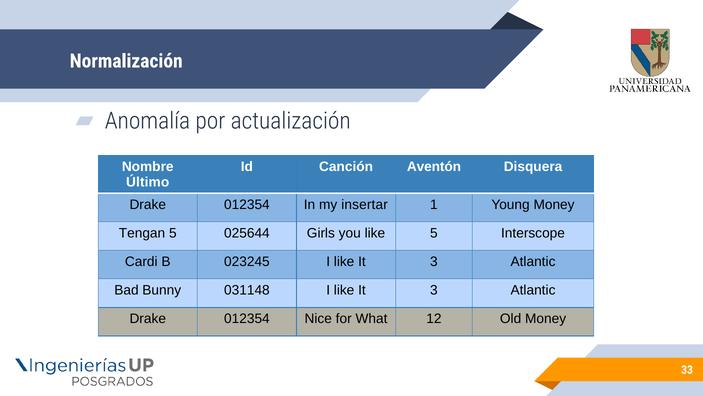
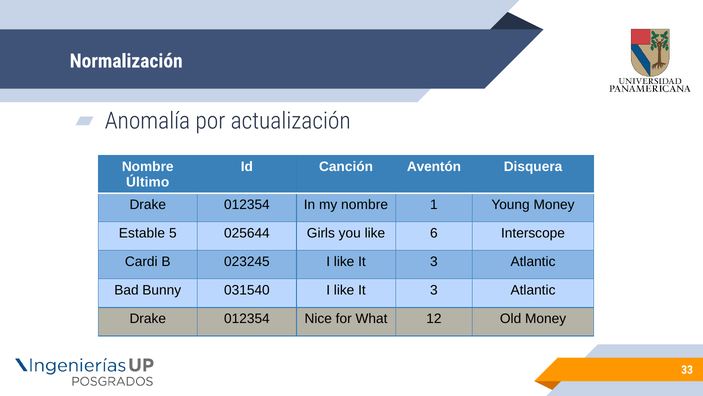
my insertar: insertar -> nombre (365, 204)
Tengan: Tengan -> Estable (142, 233)
like 5: 5 -> 6 (434, 233)
031148: 031148 -> 031540 (247, 290)
